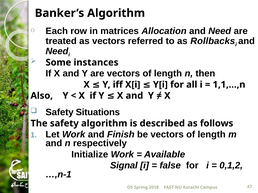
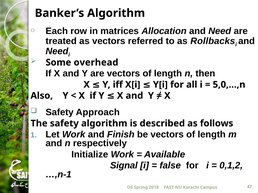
instances: instances -> overhead (96, 63)
1,1,…,n: 1,1,…,n -> 5,0,…,n (229, 85)
Situations: Situations -> Approach (98, 113)
